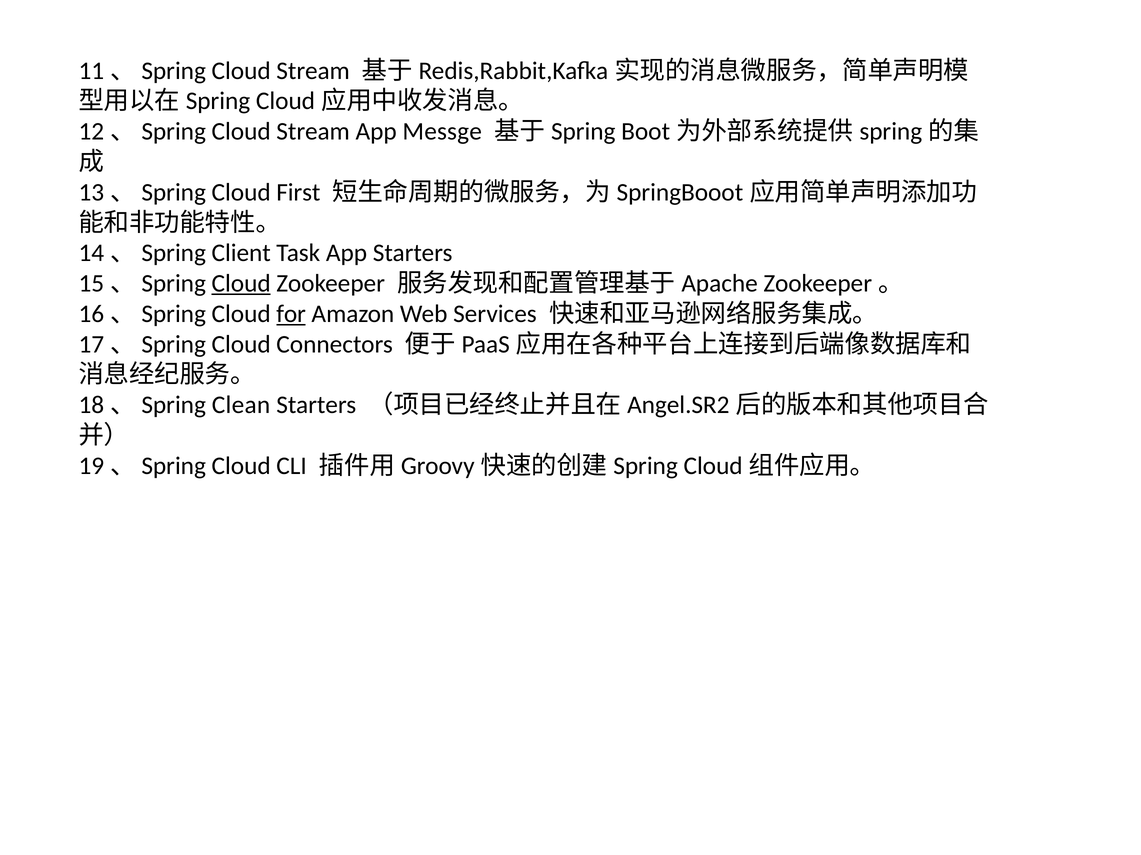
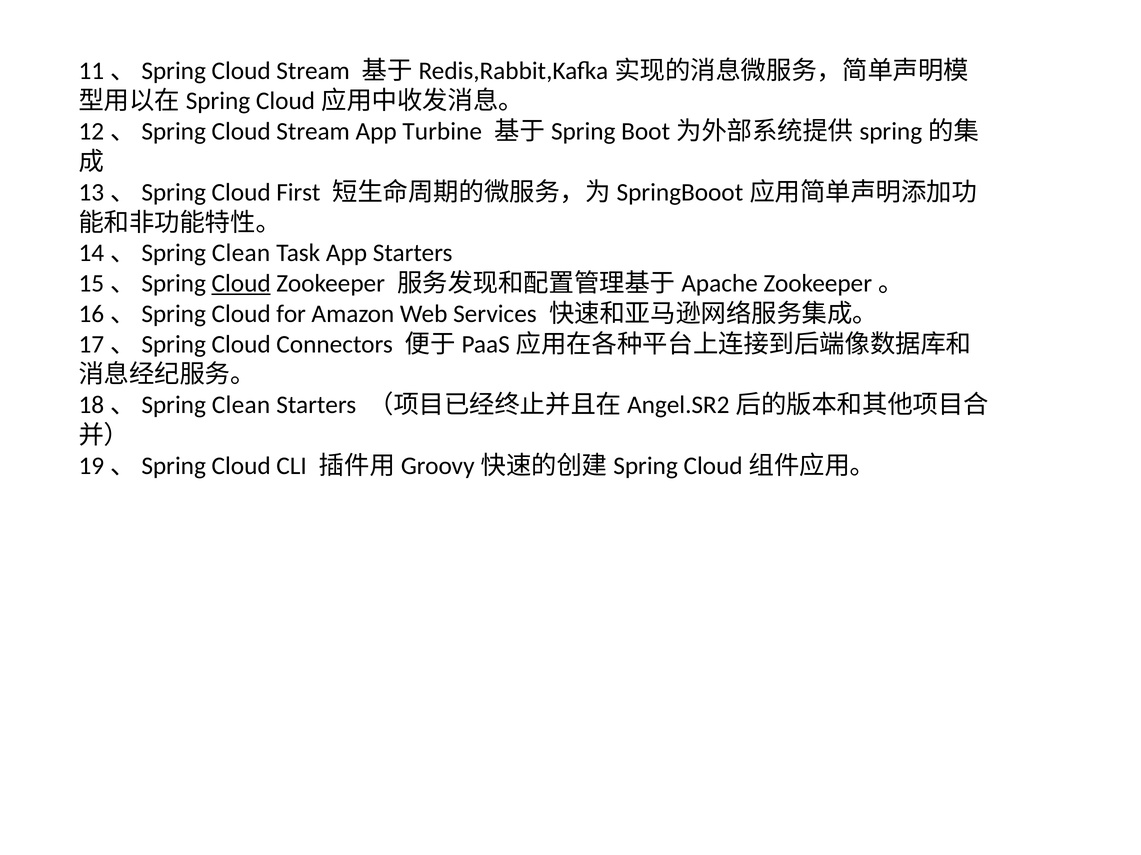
Messge: Messge -> Turbine (442, 132)
14、Spring Client: Client -> Clean (241, 253)
for underline: present -> none (291, 314)
